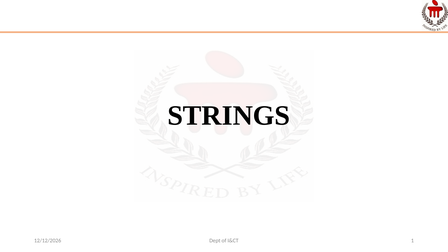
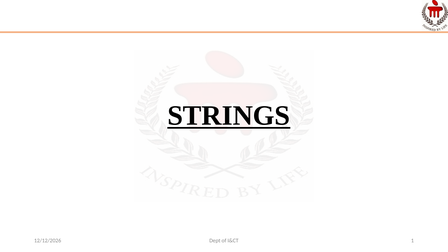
STRINGS underline: none -> present (229, 116)
